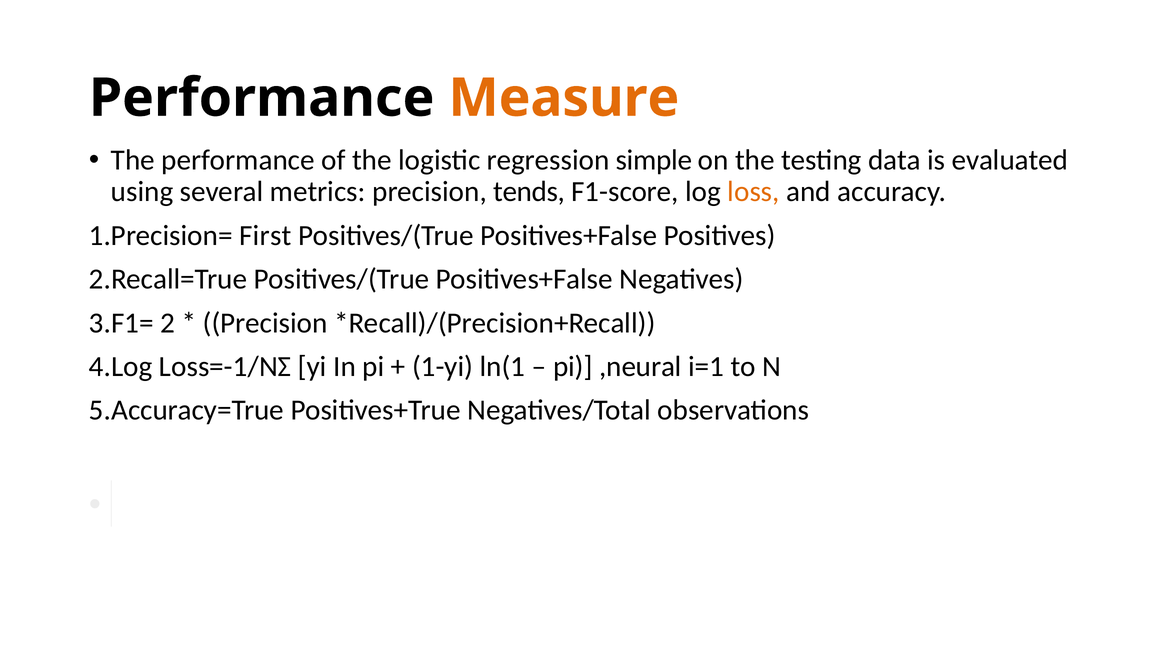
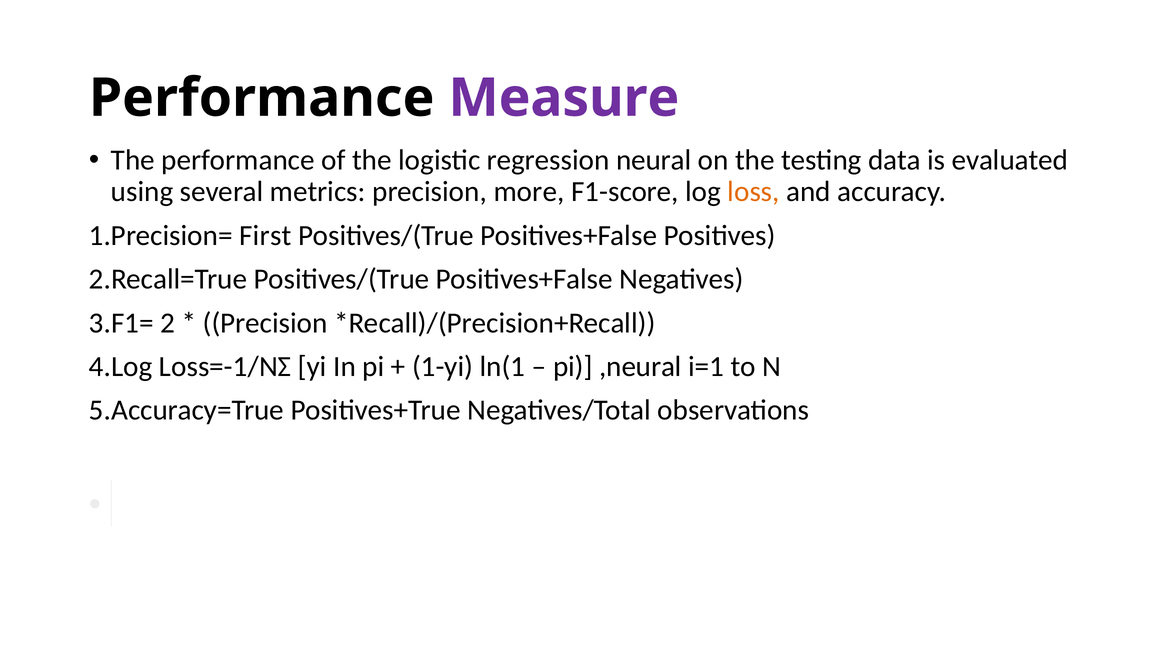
Measure colour: orange -> purple (564, 98)
simple: simple -> neural (654, 160)
tends: tends -> more (529, 192)
